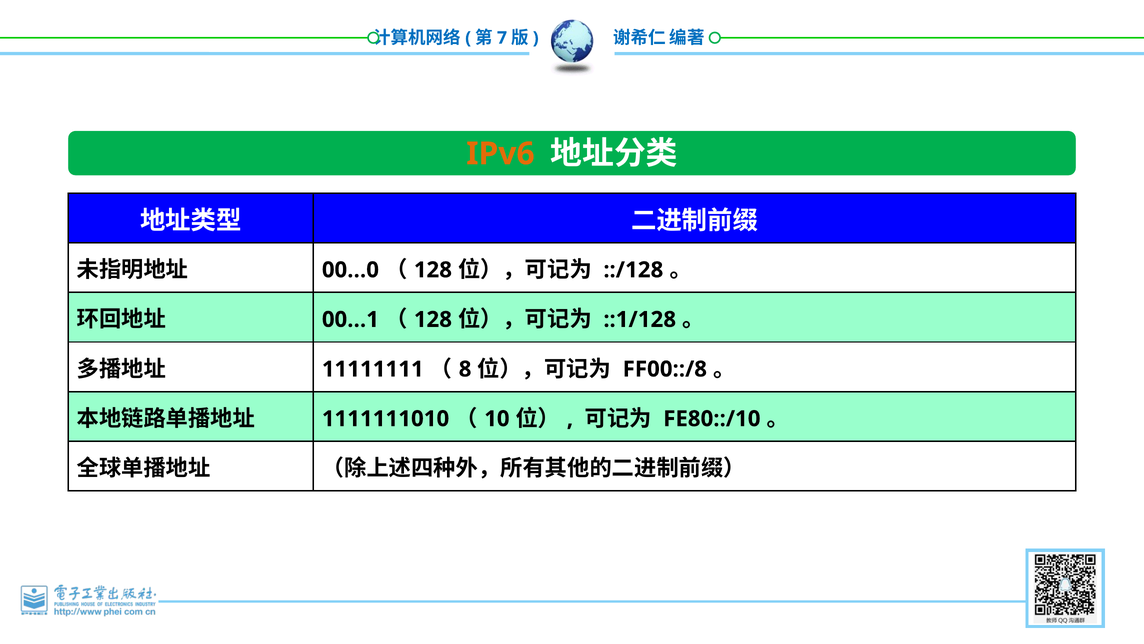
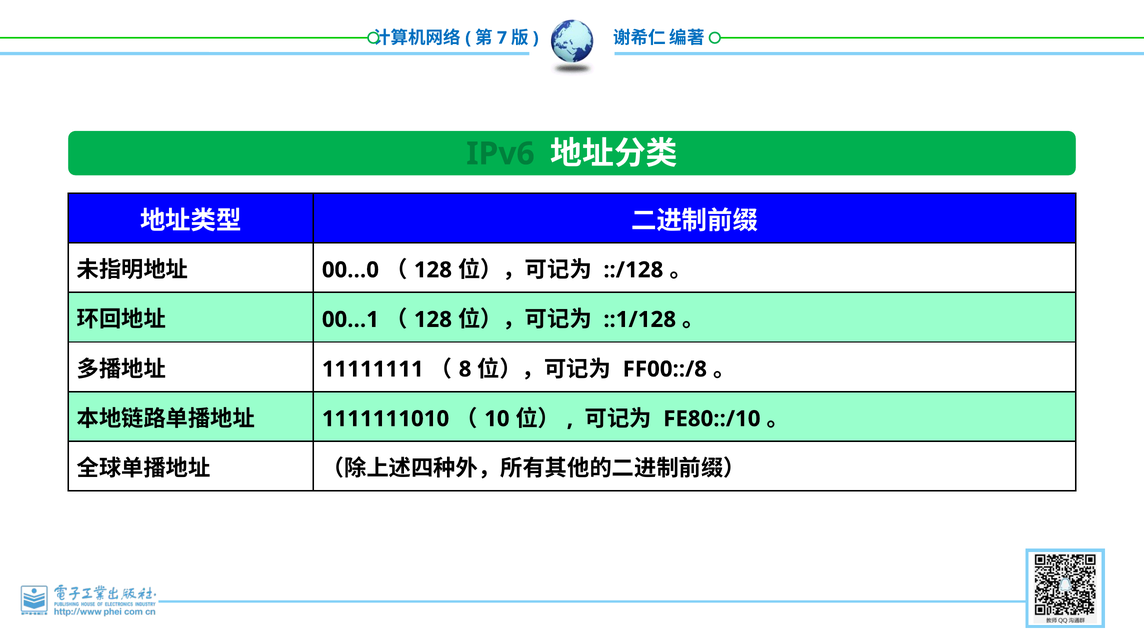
IPv6 colour: orange -> green (500, 154)
